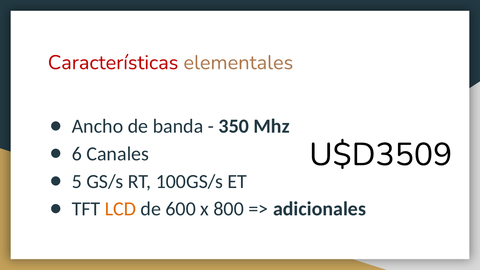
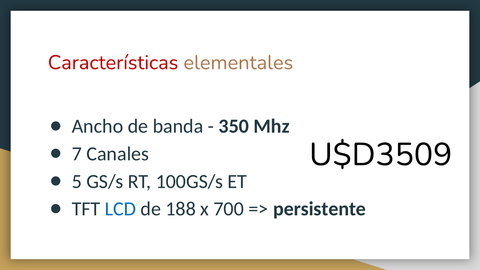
6: 6 -> 7 (77, 154)
LCD colour: orange -> blue (121, 209)
600: 600 -> 188 (181, 209)
800: 800 -> 700 (229, 209)
adicionales: adicionales -> persistente (320, 209)
